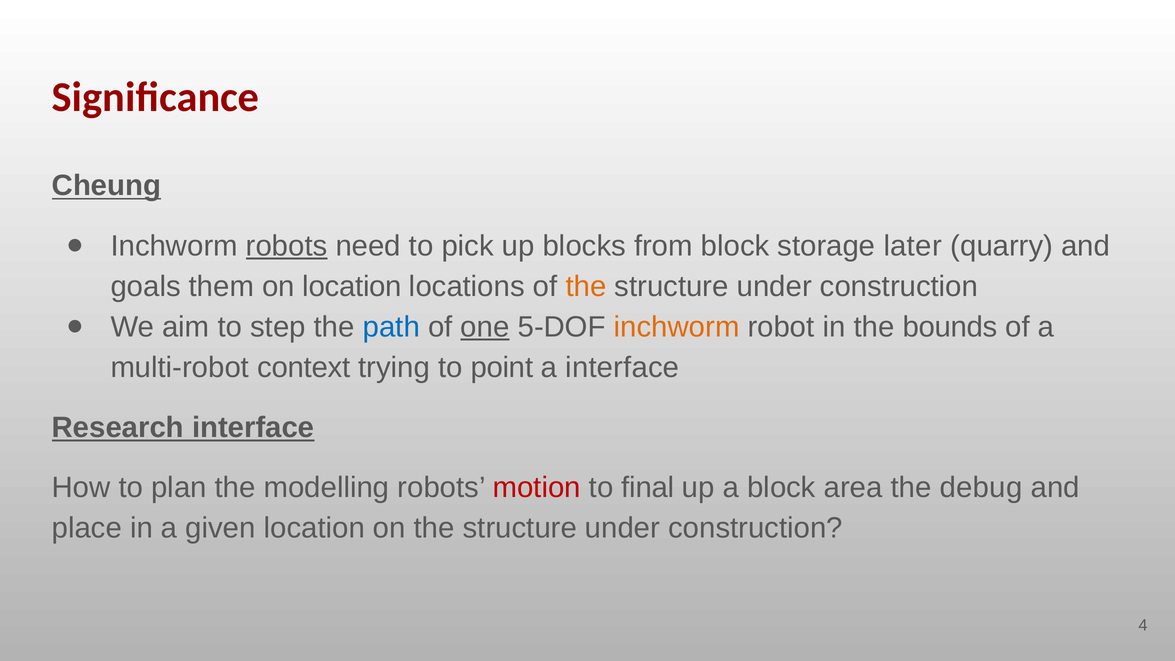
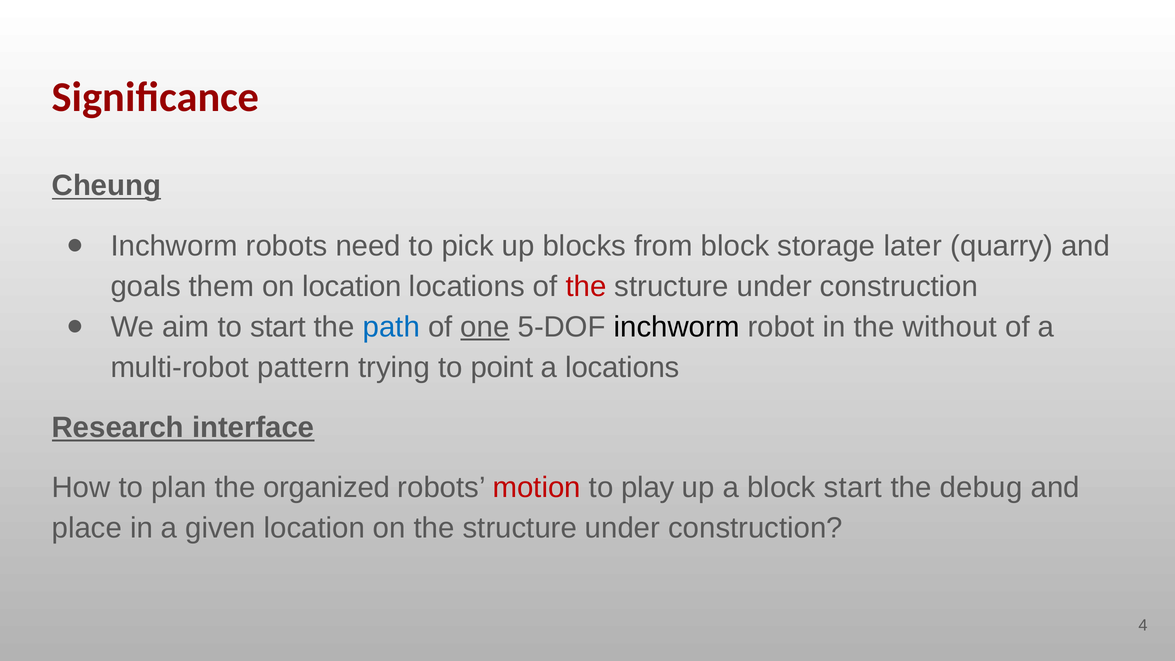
robots underline: present -> none (287, 246)
the colour: orange -> red (586, 286)
to step: step -> start (278, 327)
inchworm colour: orange -> black (677, 327)
bounds: bounds -> without (950, 327)
context: context -> pattern (304, 367)
a interface: interface -> locations (622, 367)
modelling: modelling -> organized (327, 488)
final: final -> play (648, 488)
block area: area -> start (853, 488)
